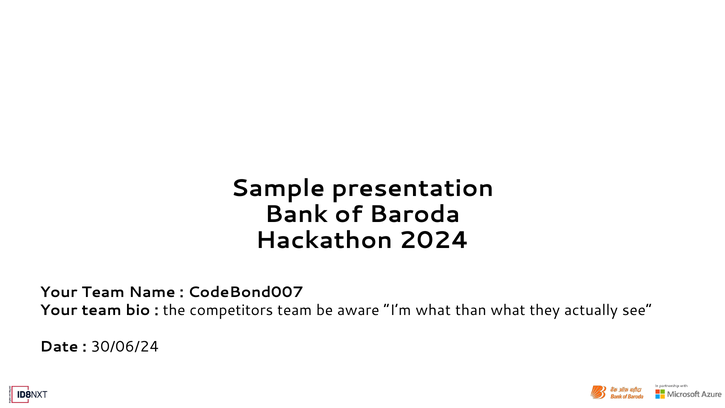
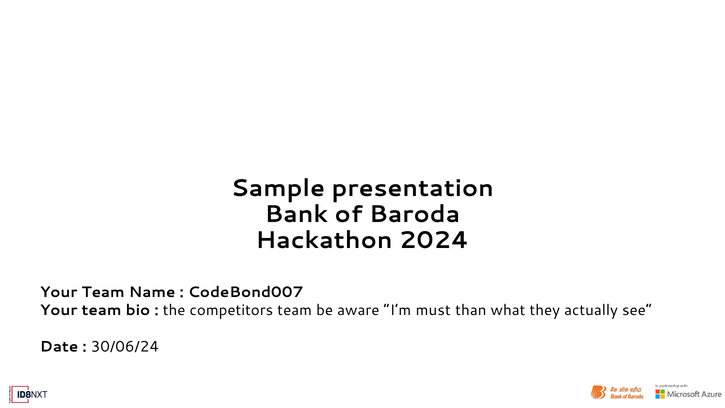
I’m what: what -> must (433, 310)
